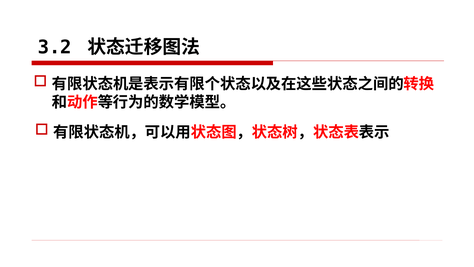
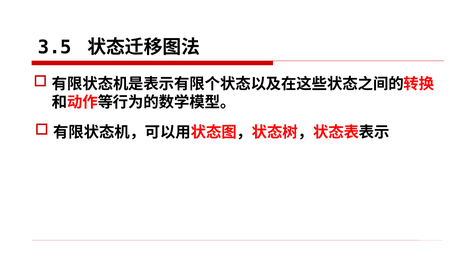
3.2: 3.2 -> 3.5 (55, 47)
